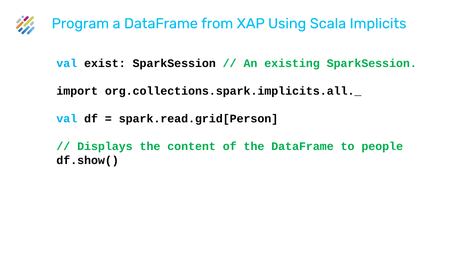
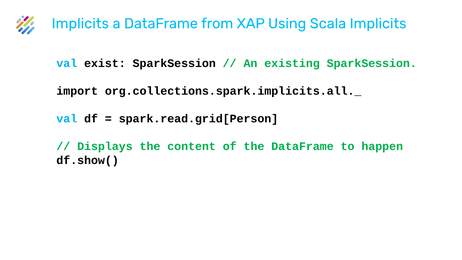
Program: Program -> Implicits (80, 24)
people: people -> happen (382, 146)
